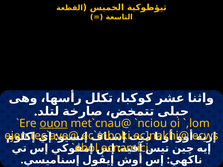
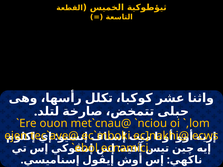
ouon underline: present -> none (54, 123)
